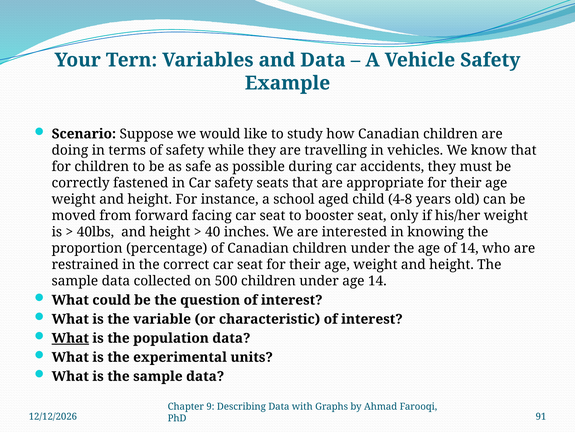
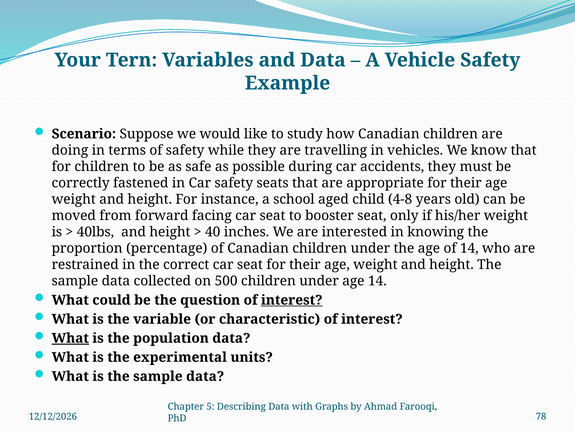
interest underline: none -> present (292, 300)
9: 9 -> 5 (210, 406)
91: 91 -> 78 (541, 416)
